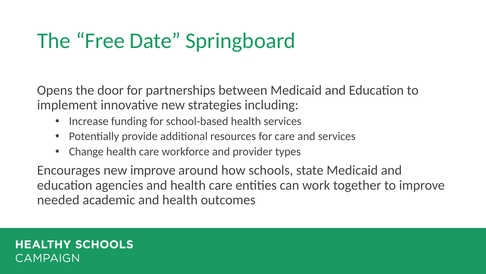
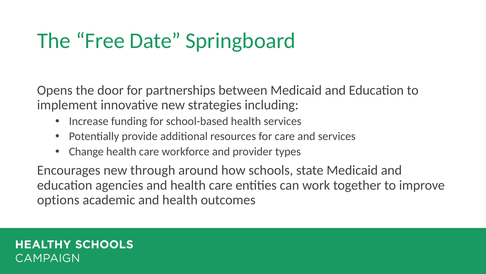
new improve: improve -> through (153, 170)
needed: needed -> options (58, 200)
